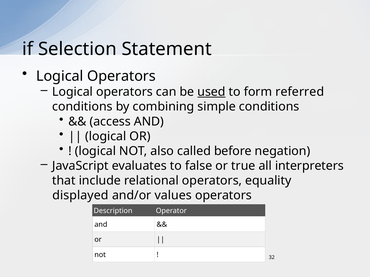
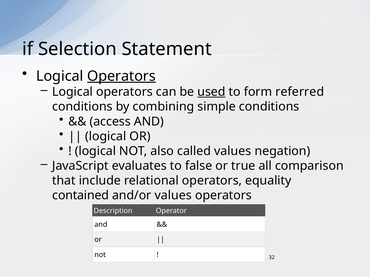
Operators underline: none -> present (121, 76)
called before: before -> values (233, 151)
interpreters: interpreters -> comparison (309, 166)
displayed: displayed -> contained (81, 196)
